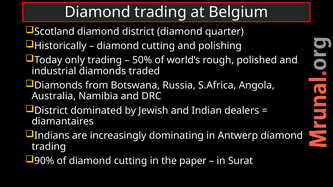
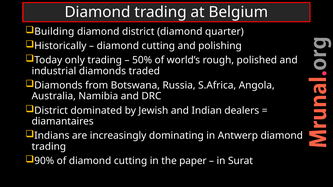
Scotland: Scotland -> Building (54, 32)
